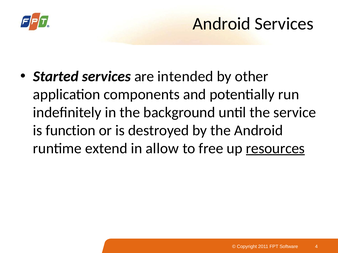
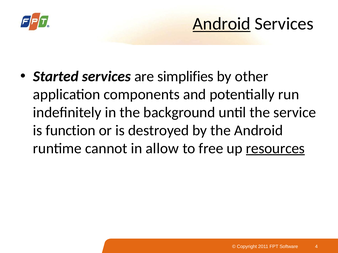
Android underline: none -> present (222, 24)
intended: intended -> simplifies (185, 77)
extend: extend -> cannot (106, 149)
